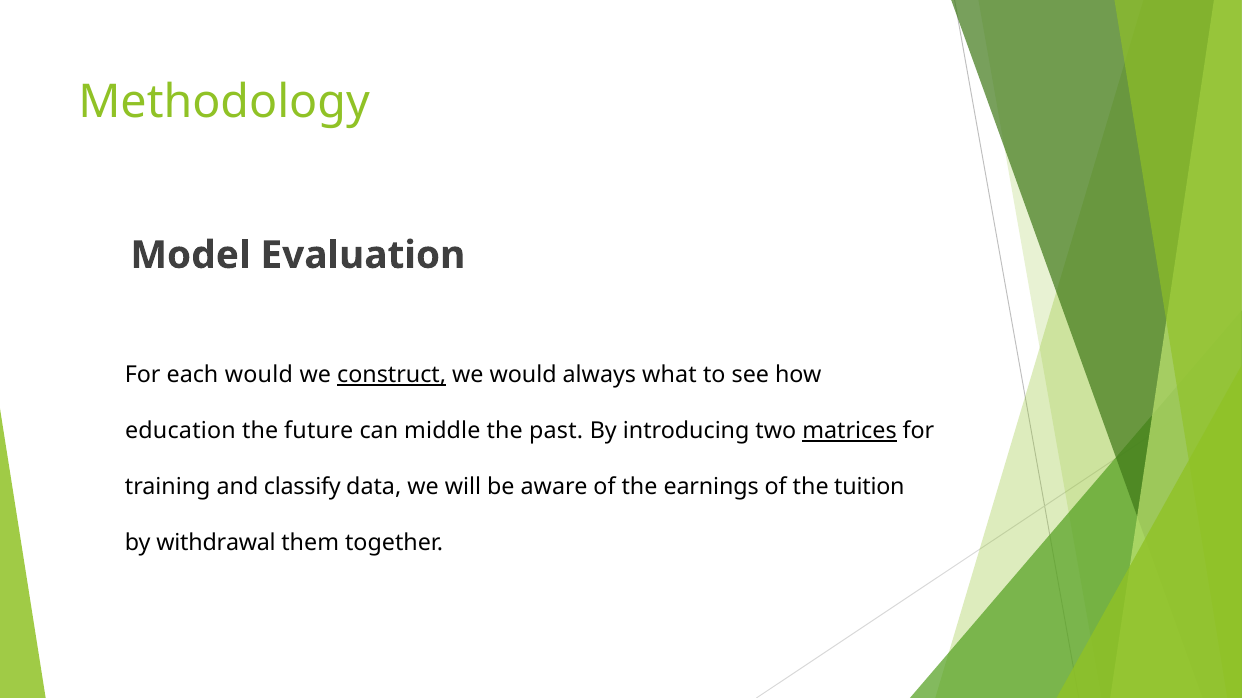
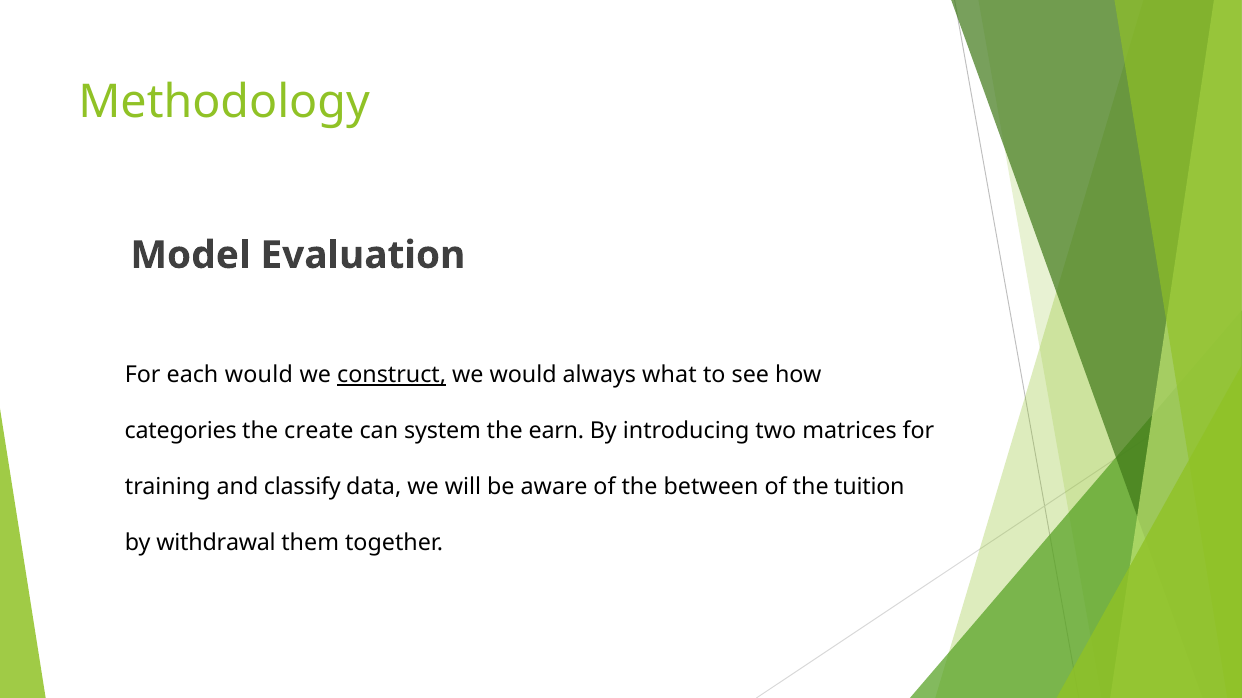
education: education -> categories (181, 431)
future: future -> create (319, 431)
middle: middle -> system (443, 431)
past: past -> earn (556, 431)
matrices underline: present -> none (849, 431)
earnings: earnings -> between (711, 487)
